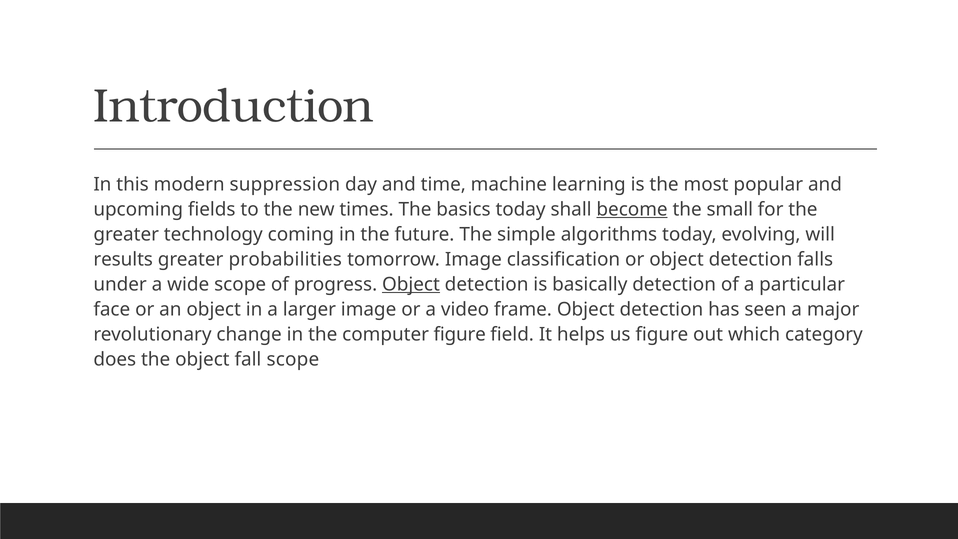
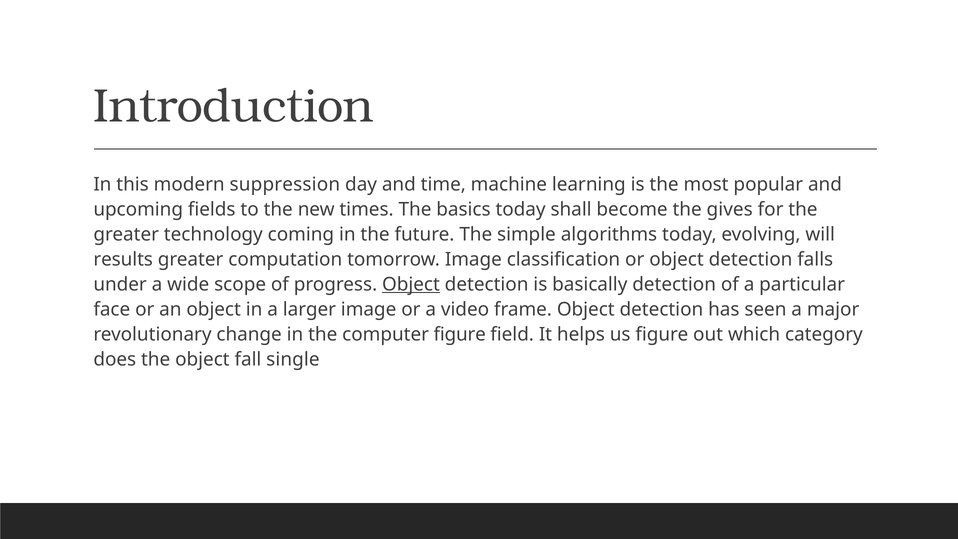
become underline: present -> none (632, 209)
small: small -> gives (730, 209)
probabilities: probabilities -> computation (285, 259)
fall scope: scope -> single (293, 359)
